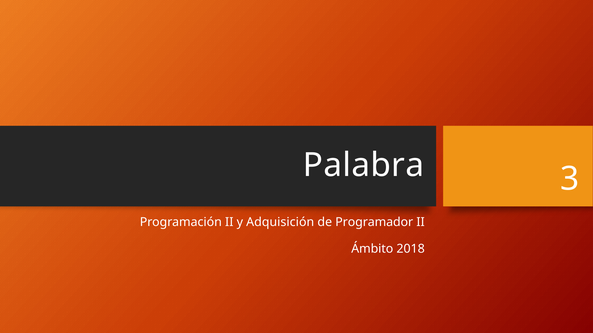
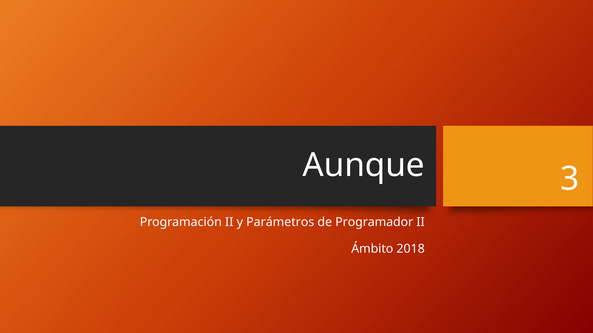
Palabra: Palabra -> Aunque (364, 165)
Adquisición: Adquisición -> Parámetros (280, 223)
